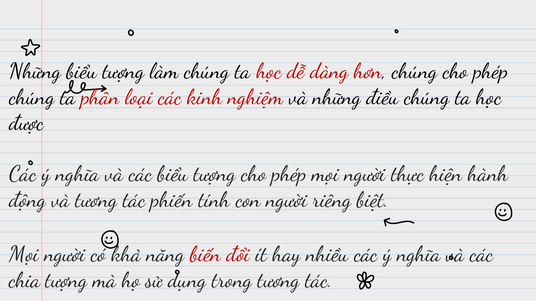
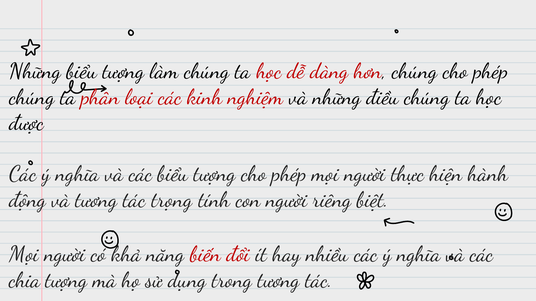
phiến: phiến -> trọng (172, 200)
